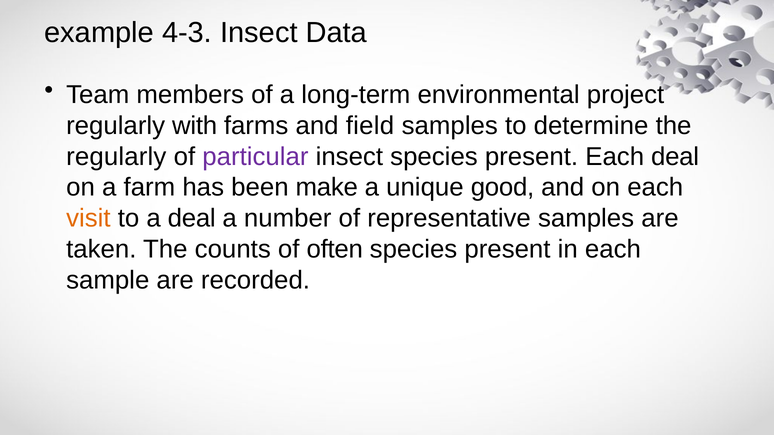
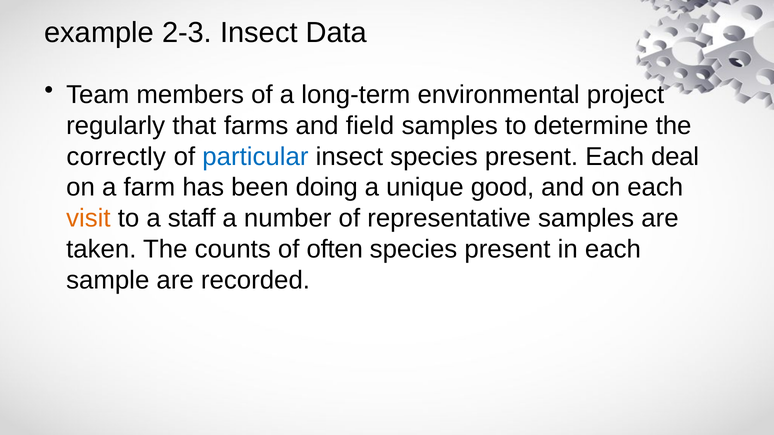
4-3: 4-3 -> 2-3 (187, 33)
with: with -> that (194, 126)
regularly: regularly -> correctly (116, 157)
particular colour: purple -> blue (255, 157)
make: make -> doing (327, 188)
a deal: deal -> staff (192, 219)
